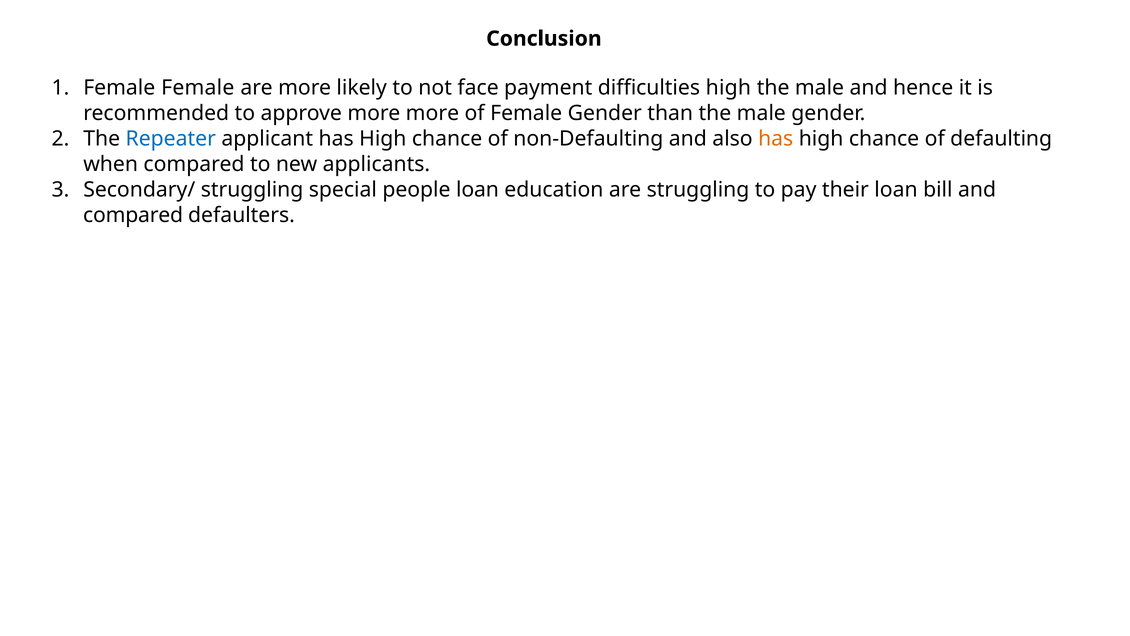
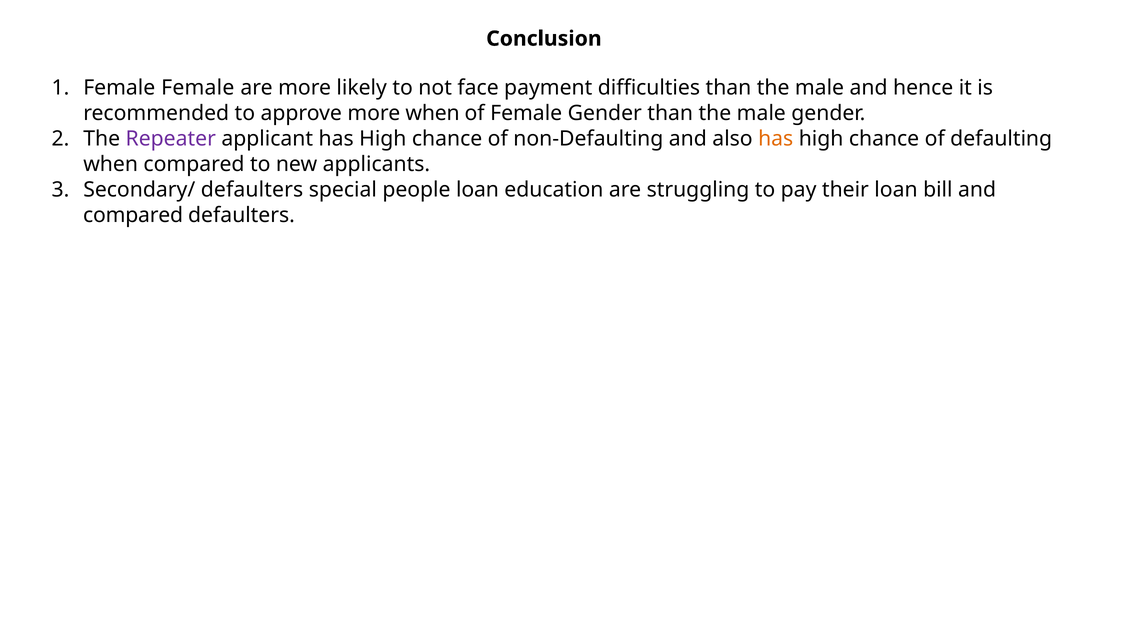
difficulties high: high -> than (728, 88)
more more: more -> when (433, 113)
Repeater colour: blue -> purple (171, 139)
Secondary/ struggling: struggling -> defaulters (252, 190)
